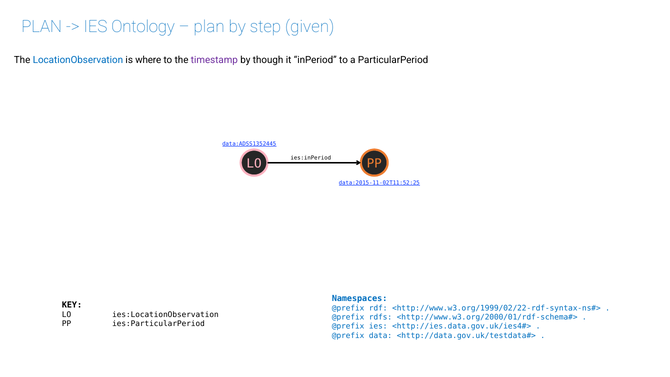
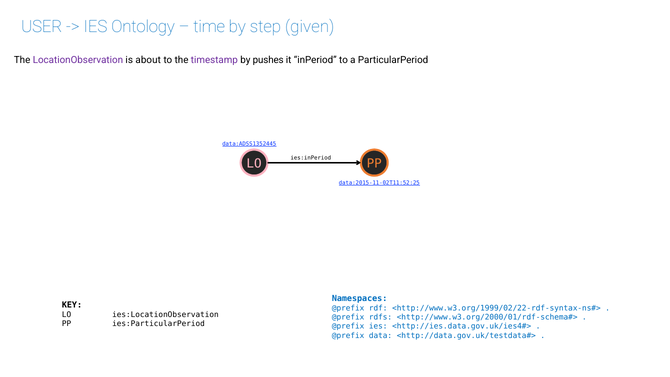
PLAN: PLAN -> USER (42, 27)
plan: plan -> time (209, 27)
LocationObservation colour: blue -> purple (78, 60)
where: where -> about (148, 60)
though: though -> pushes (268, 60)
